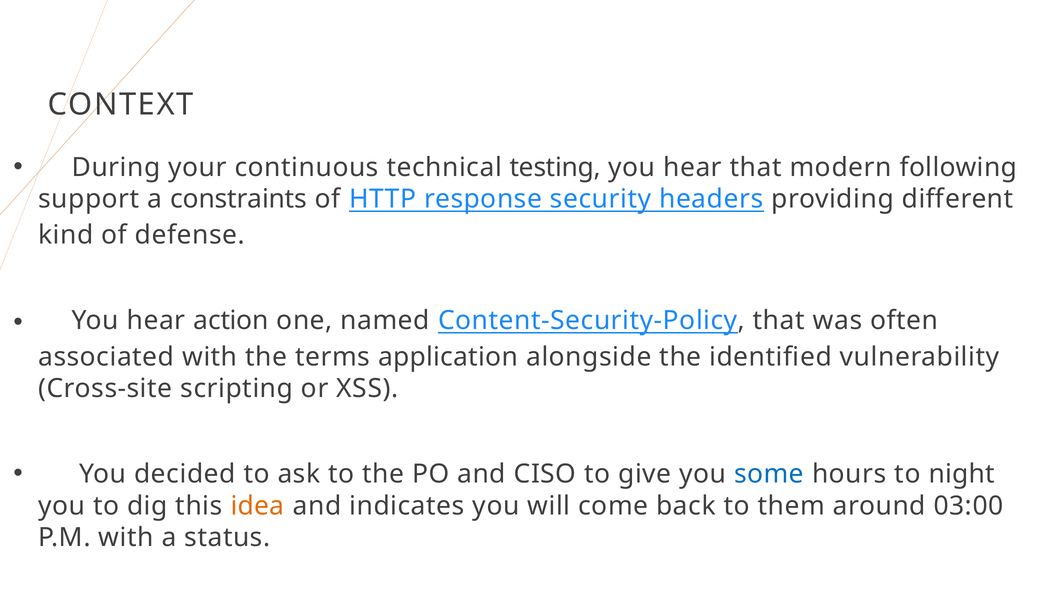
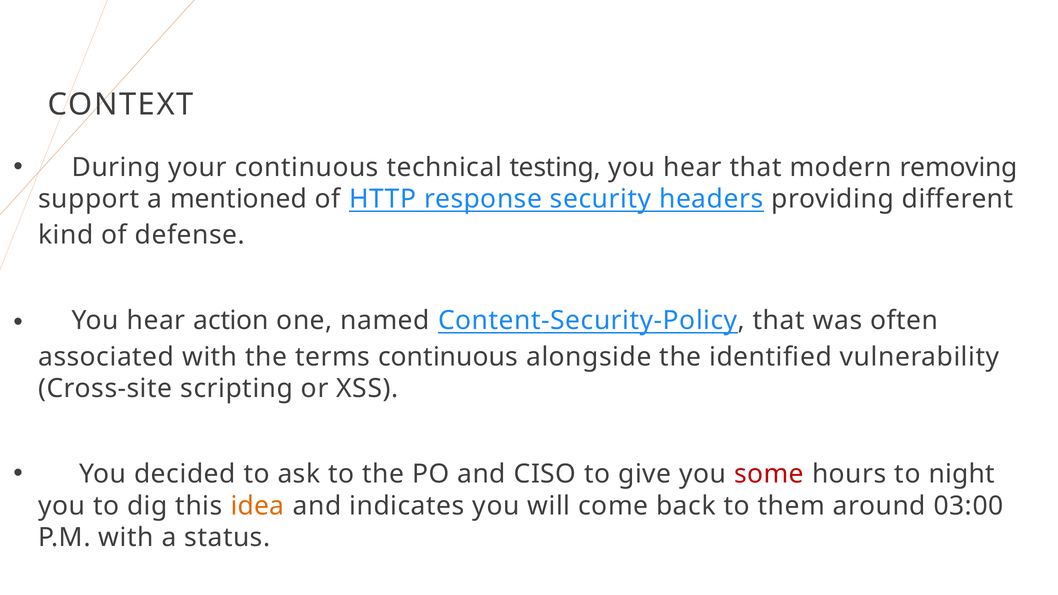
following: following -> removing (959, 167)
constraints: constraints -> mentioned (238, 199)
terms application: application -> continuous (448, 357)
some colour: blue -> red (769, 474)
